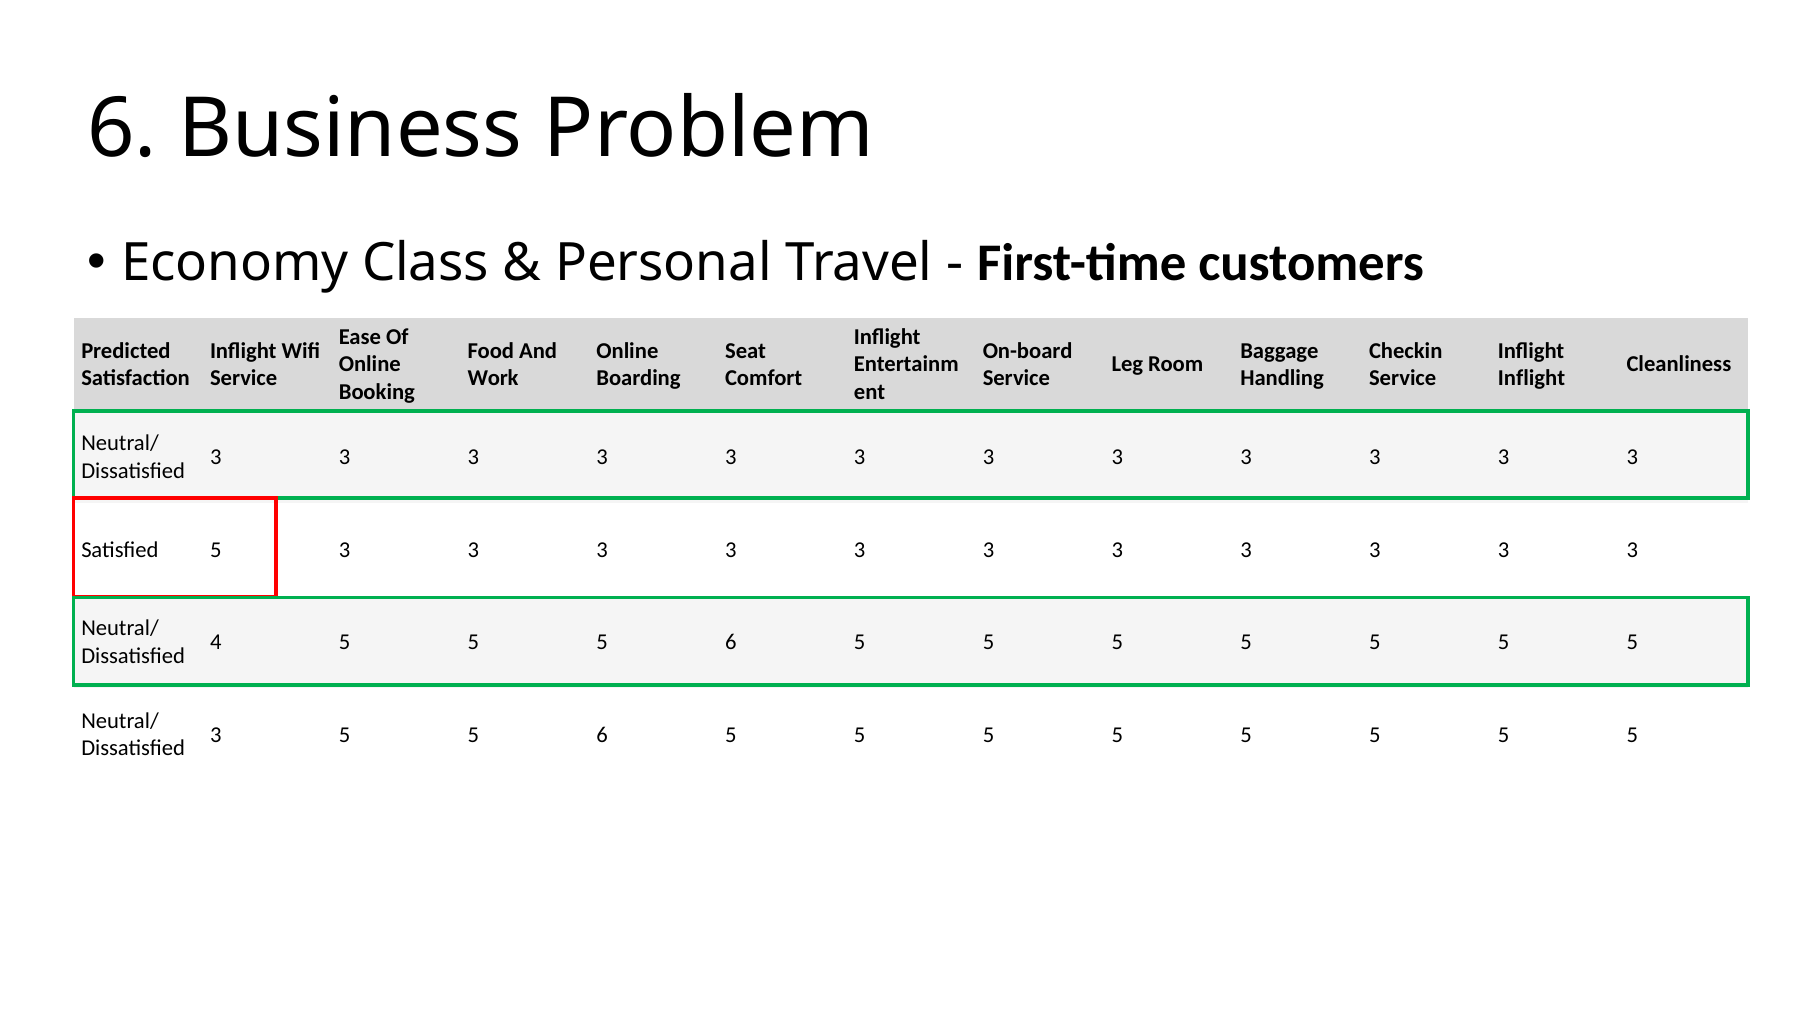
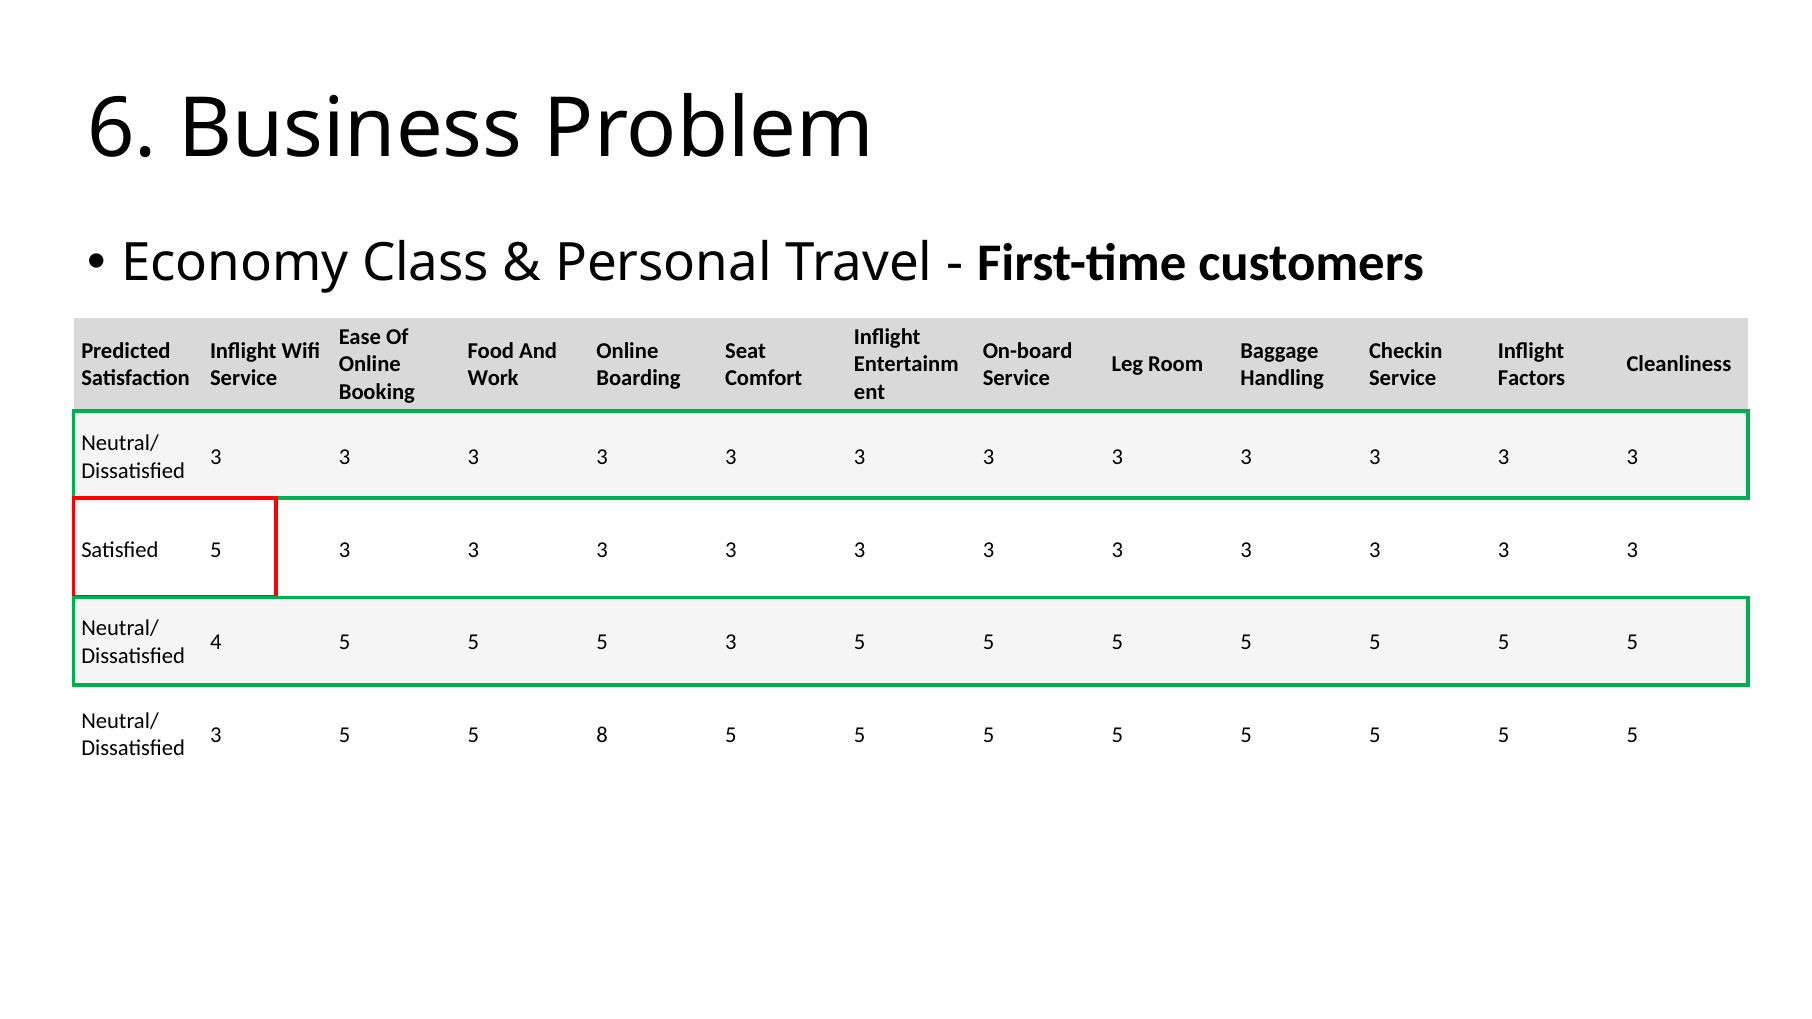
Inflight: Inflight -> Factors (1532, 378)
5 5 5 6: 6 -> 3 (731, 642)
3 5 5 6: 6 -> 8 (602, 735)
